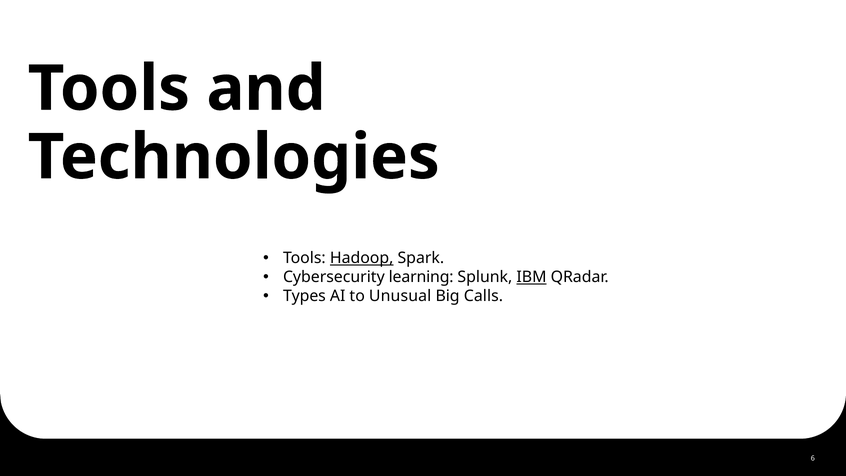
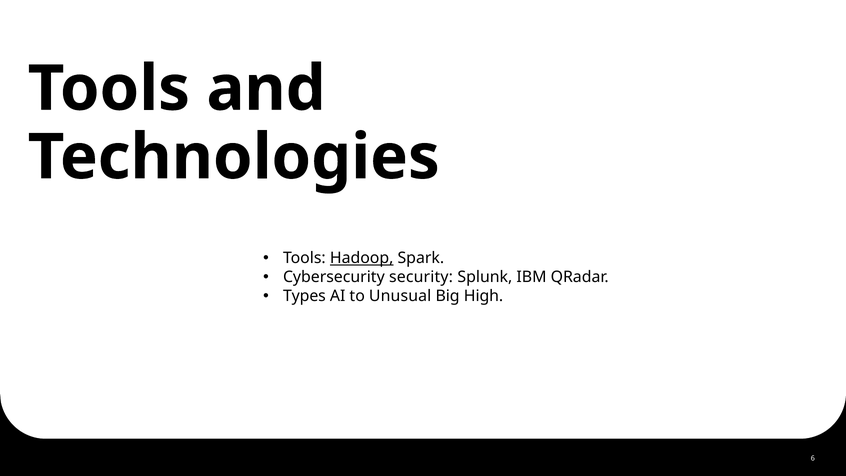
learning: learning -> security (421, 277)
IBM underline: present -> none (531, 277)
Calls: Calls -> High (484, 296)
